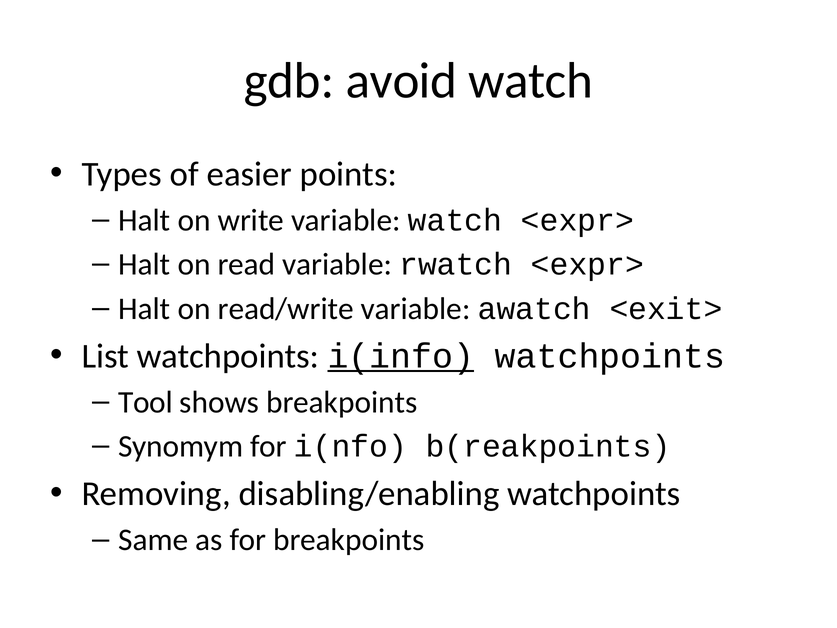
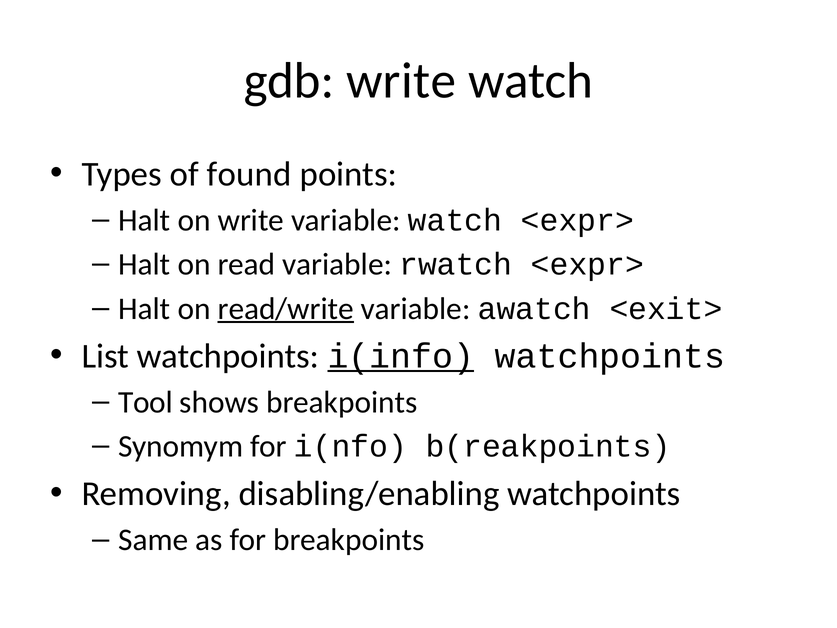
gdb avoid: avoid -> write (401, 81)
easier: easier -> found (249, 174)
read/write underline: none -> present (286, 309)
